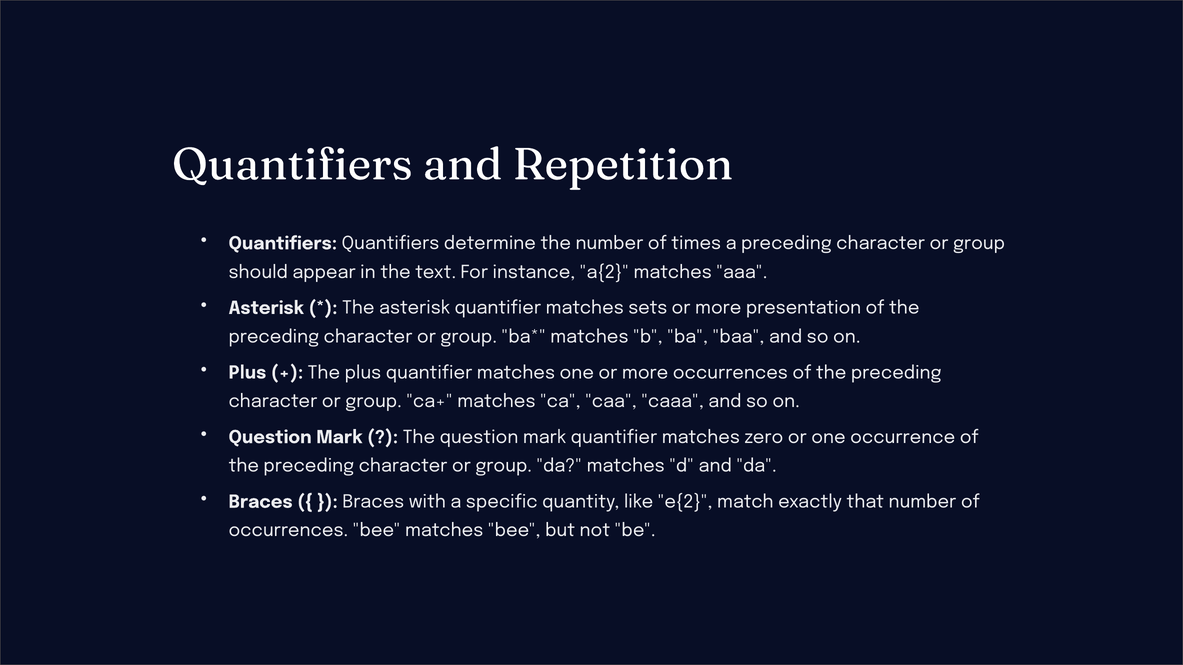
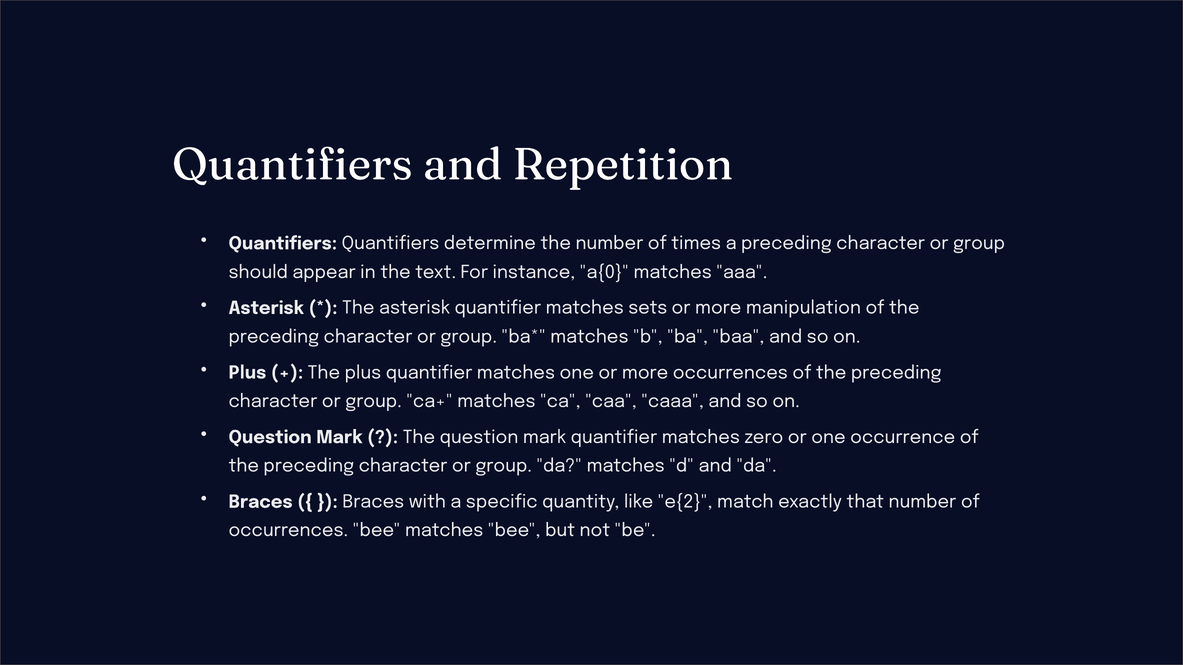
a{2: a{2 -> a{0 (604, 272)
presentation: presentation -> manipulation (804, 308)
